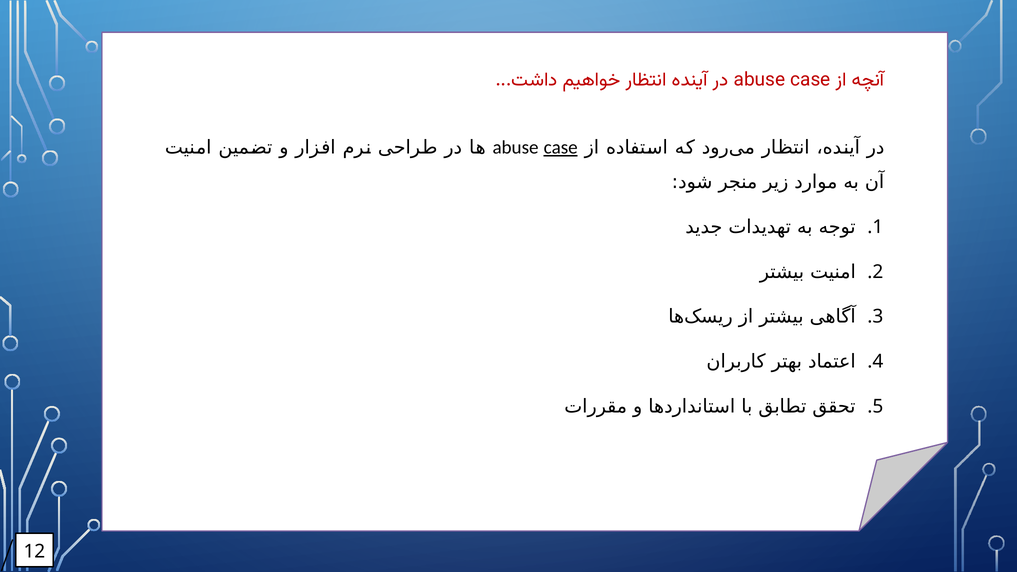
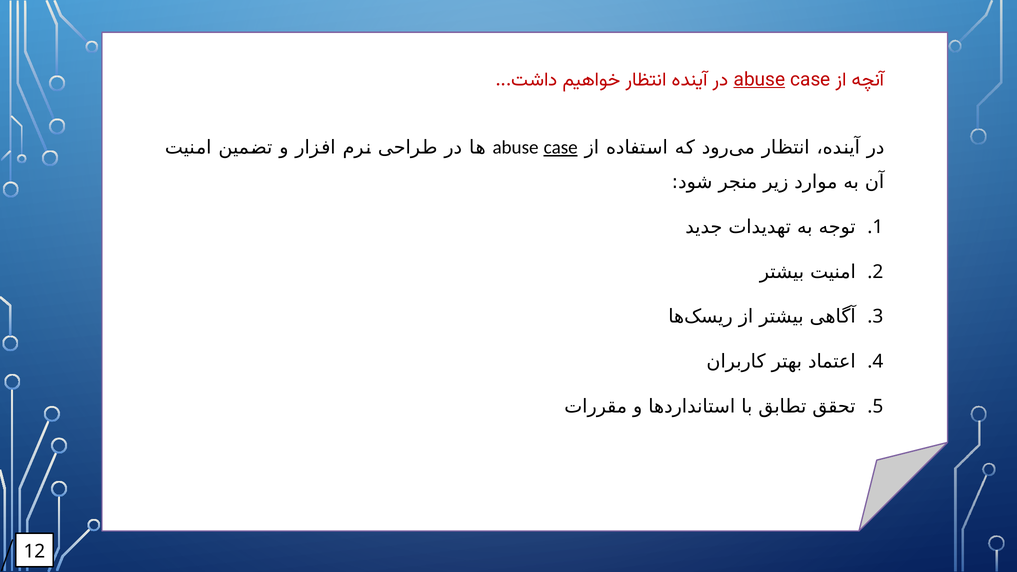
abuse underline: none -> present (759, 79)
